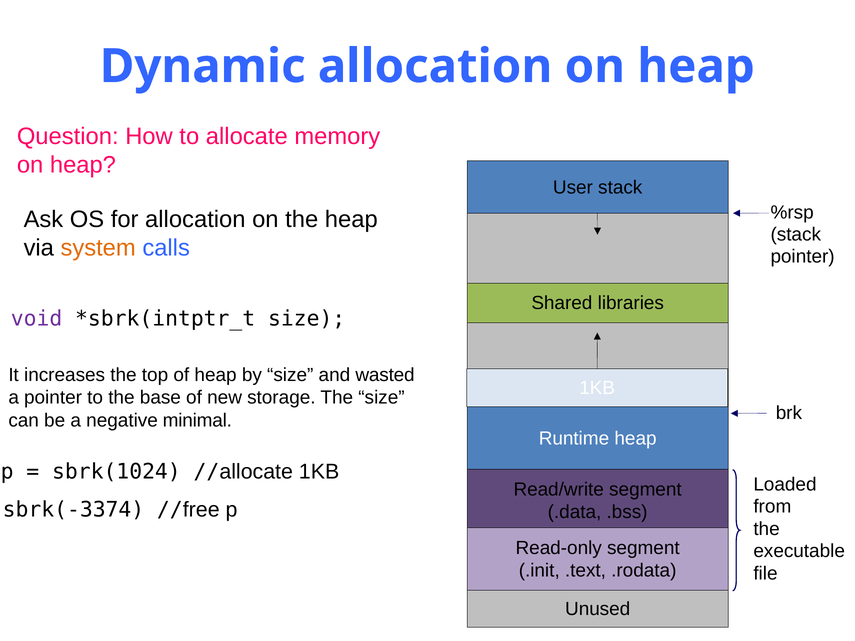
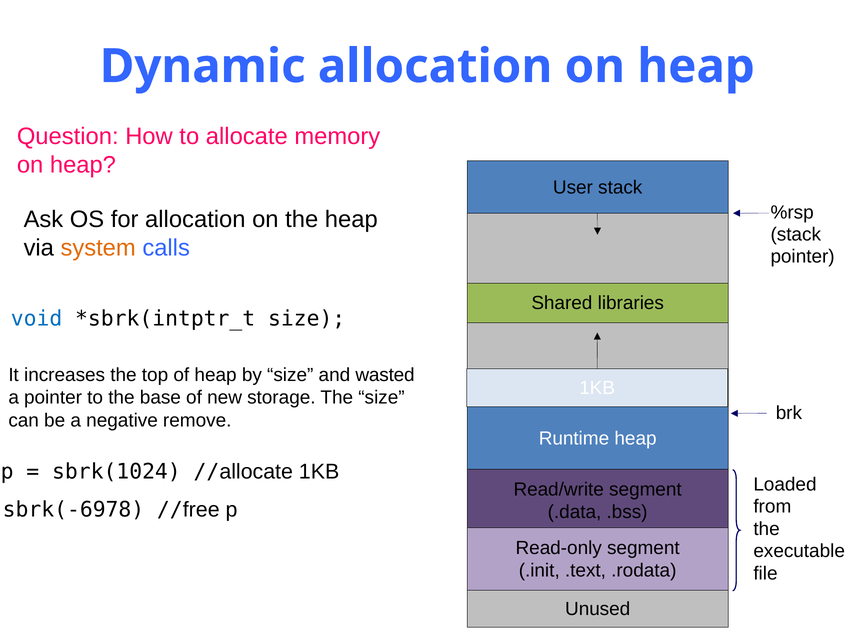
void colour: purple -> blue (37, 319)
minimal: minimal -> remove (197, 421)
sbrk(-3374: sbrk(-3374 -> sbrk(-6978 (73, 510)
